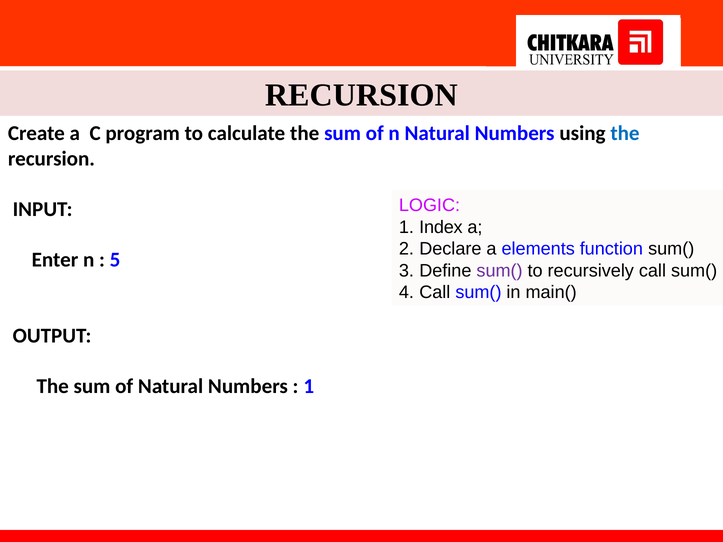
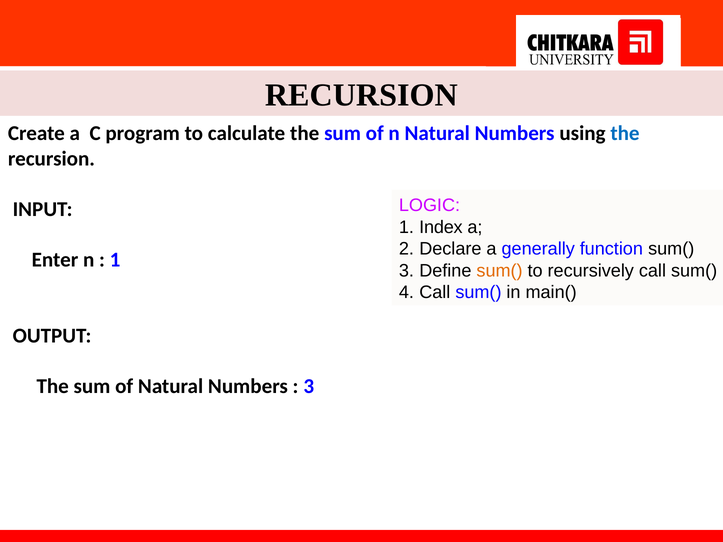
elements: elements -> generally (538, 249)
5: 5 -> 1 (115, 260)
sum( colour: purple -> orange (500, 271)
1: 1 -> 3 (309, 387)
